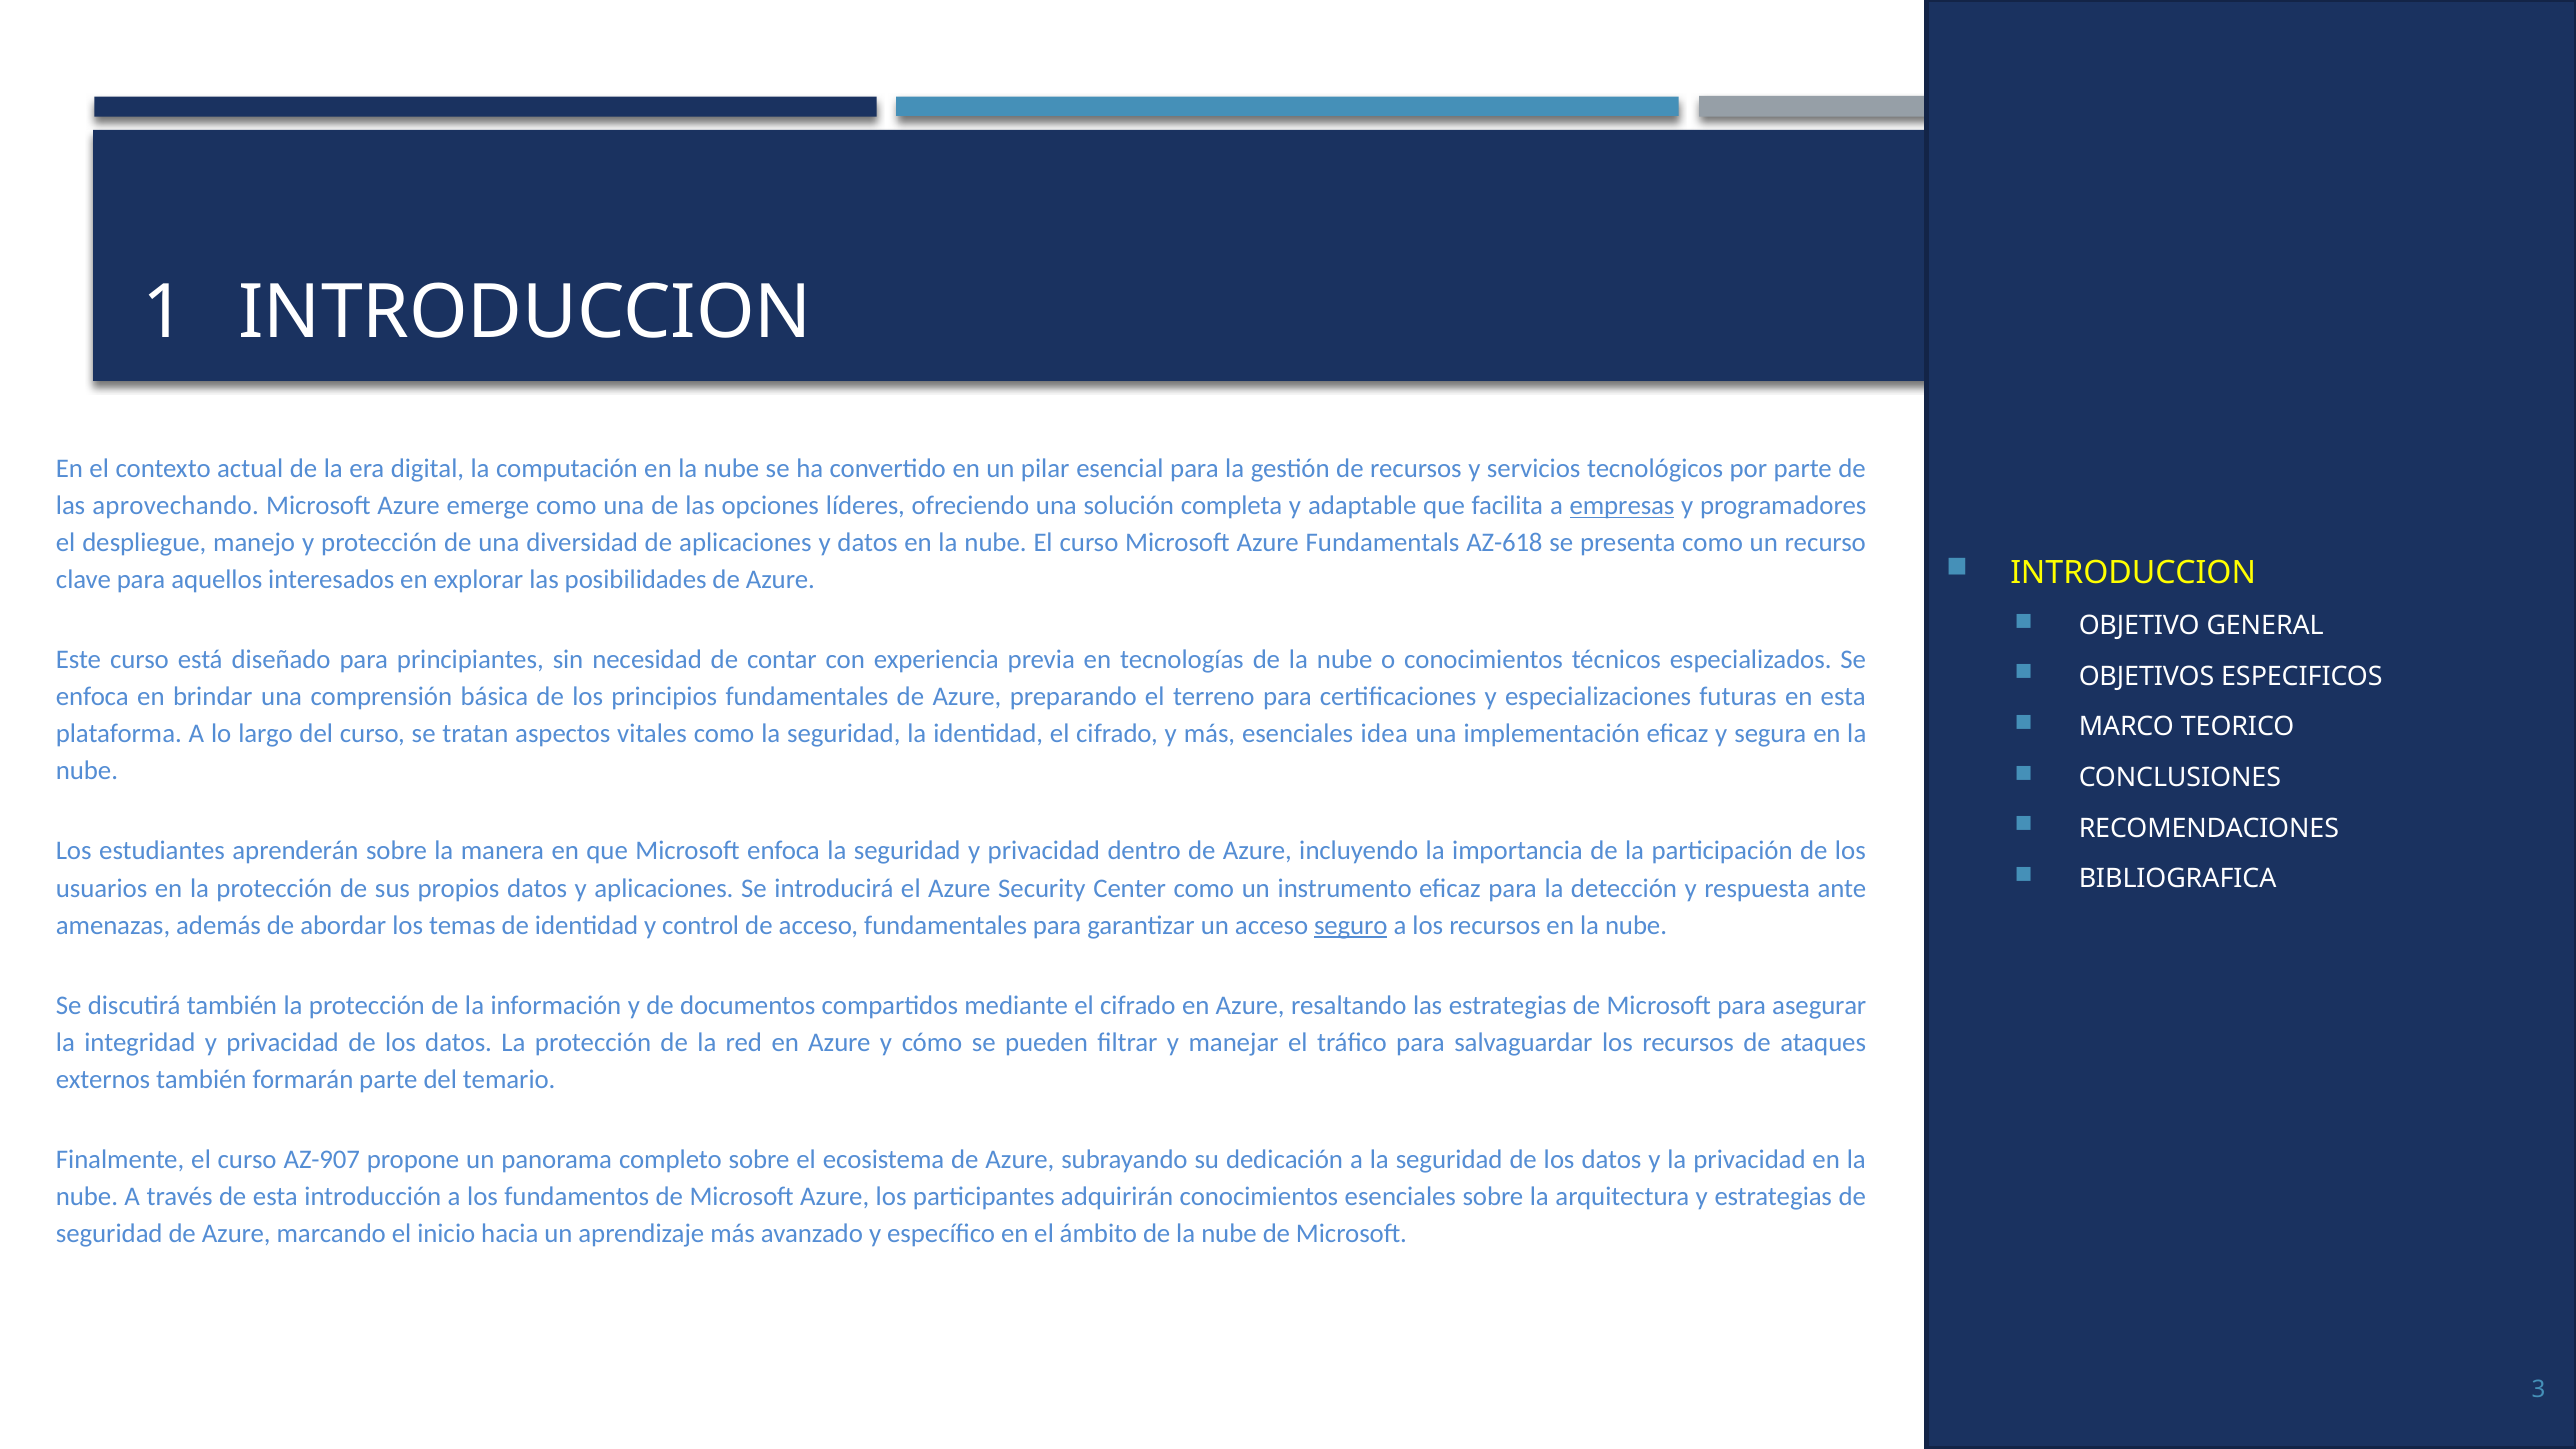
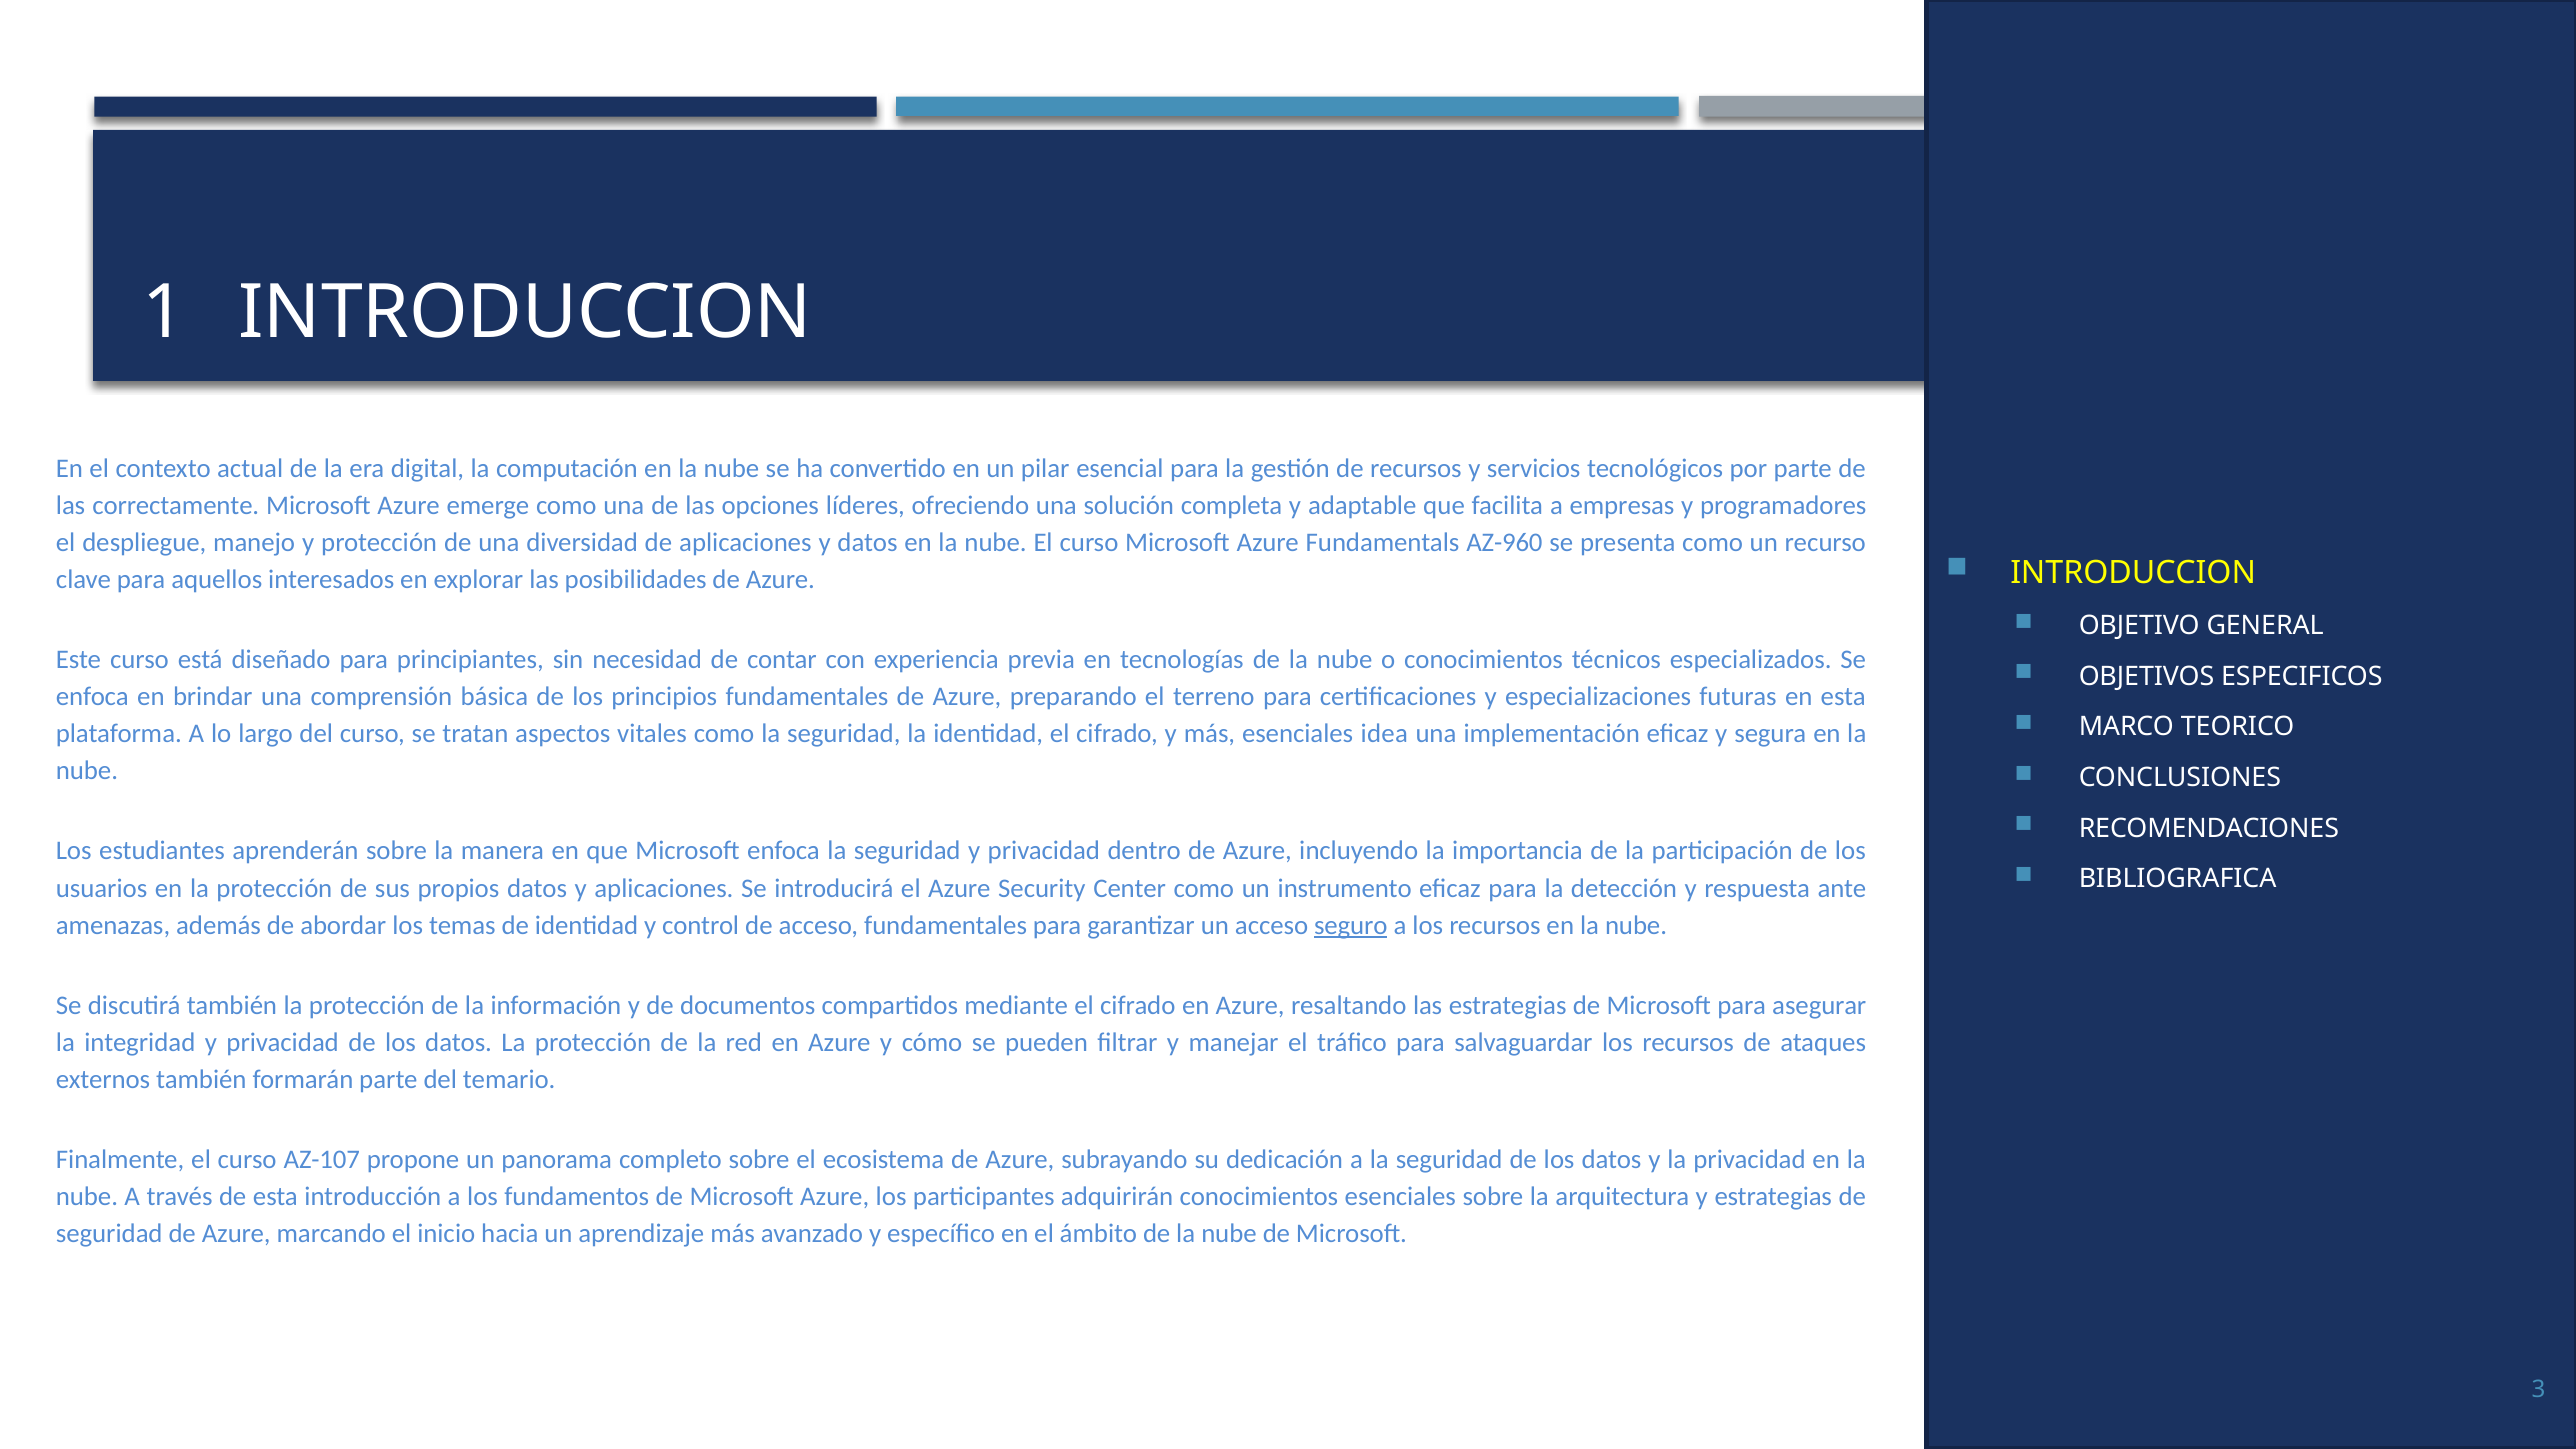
aprovechando: aprovechando -> correctamente (176, 506)
empresas underline: present -> none (1622, 506)
AZ-618: AZ-618 -> AZ-960 (1504, 543)
AZ-907: AZ-907 -> AZ-107 (322, 1159)
